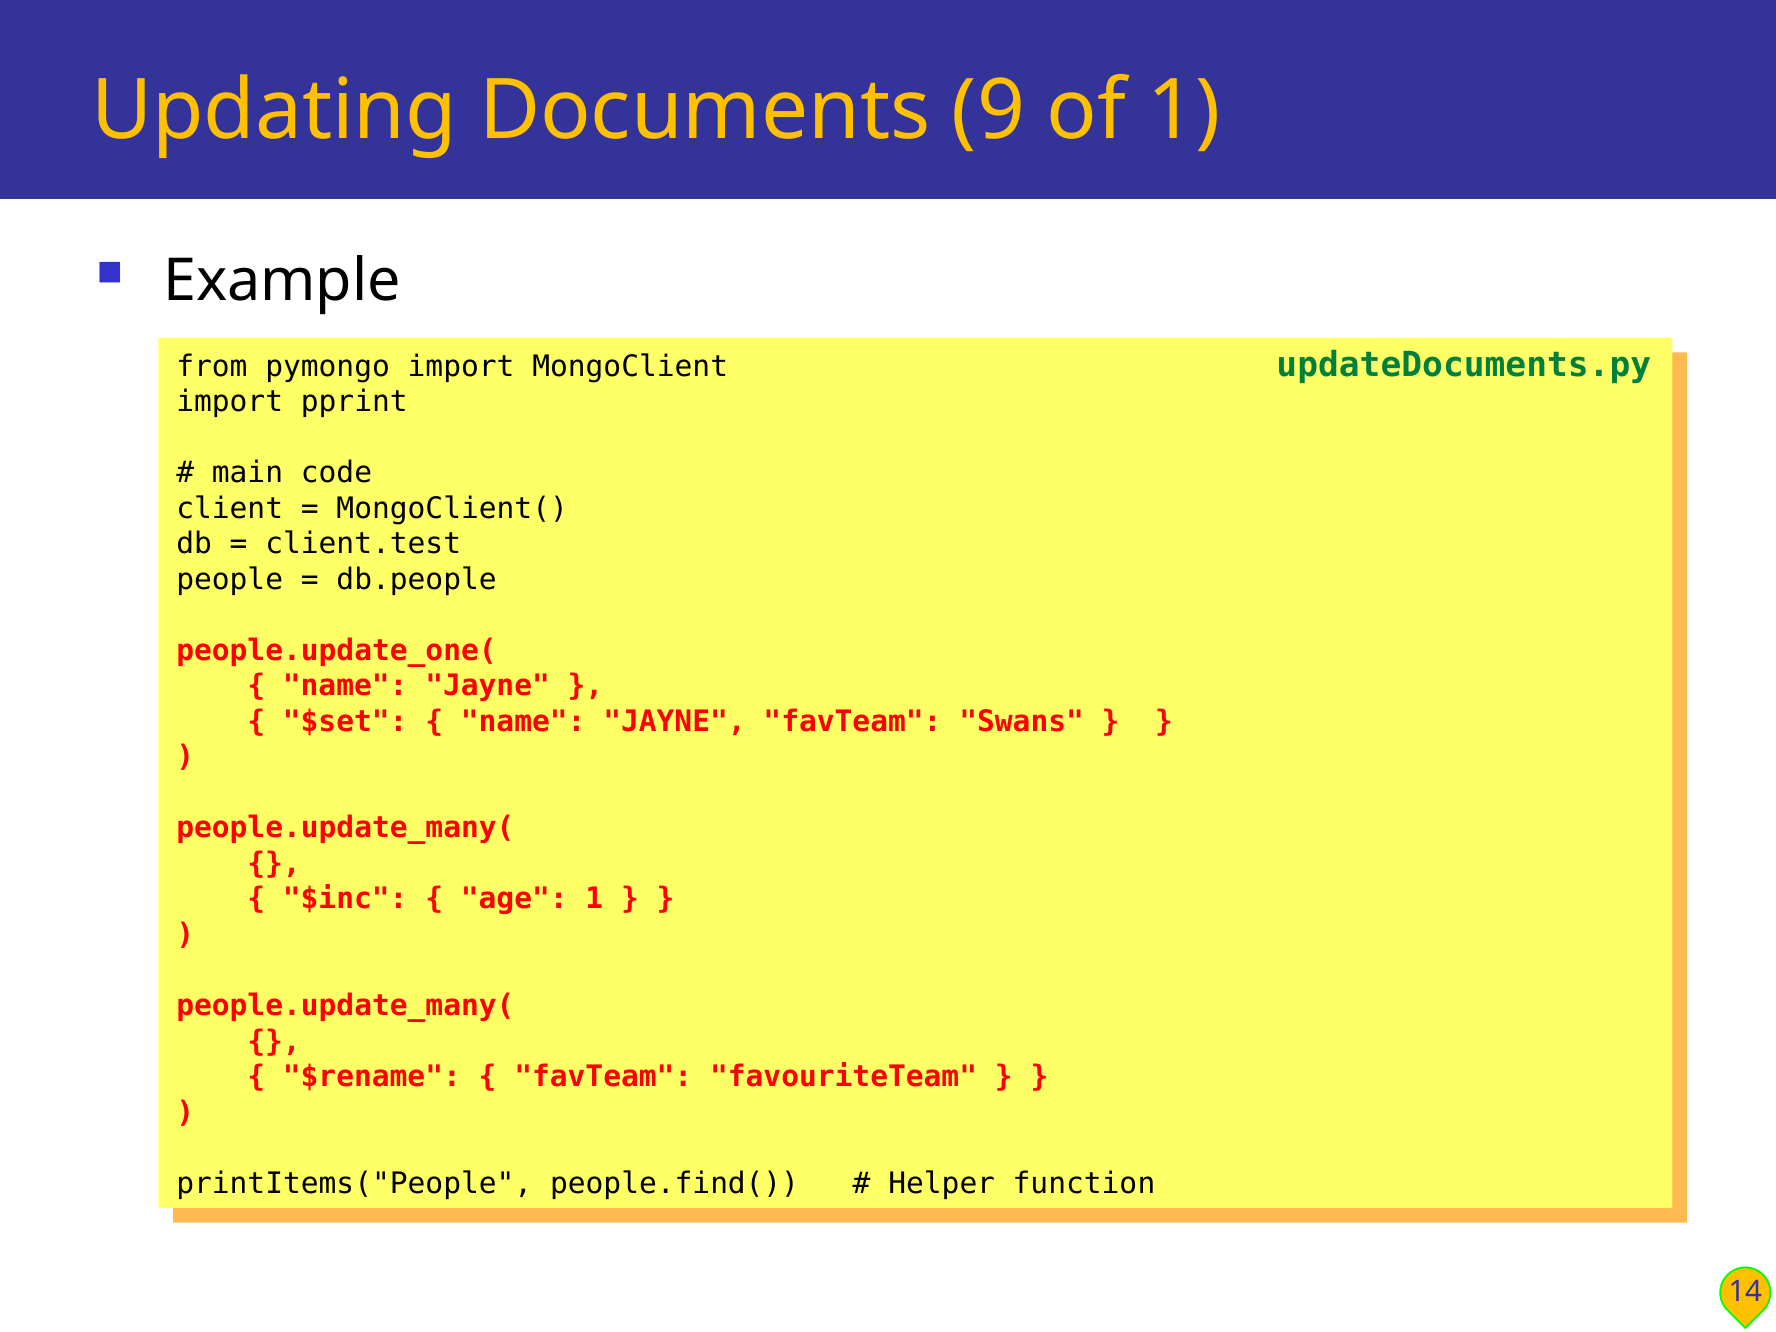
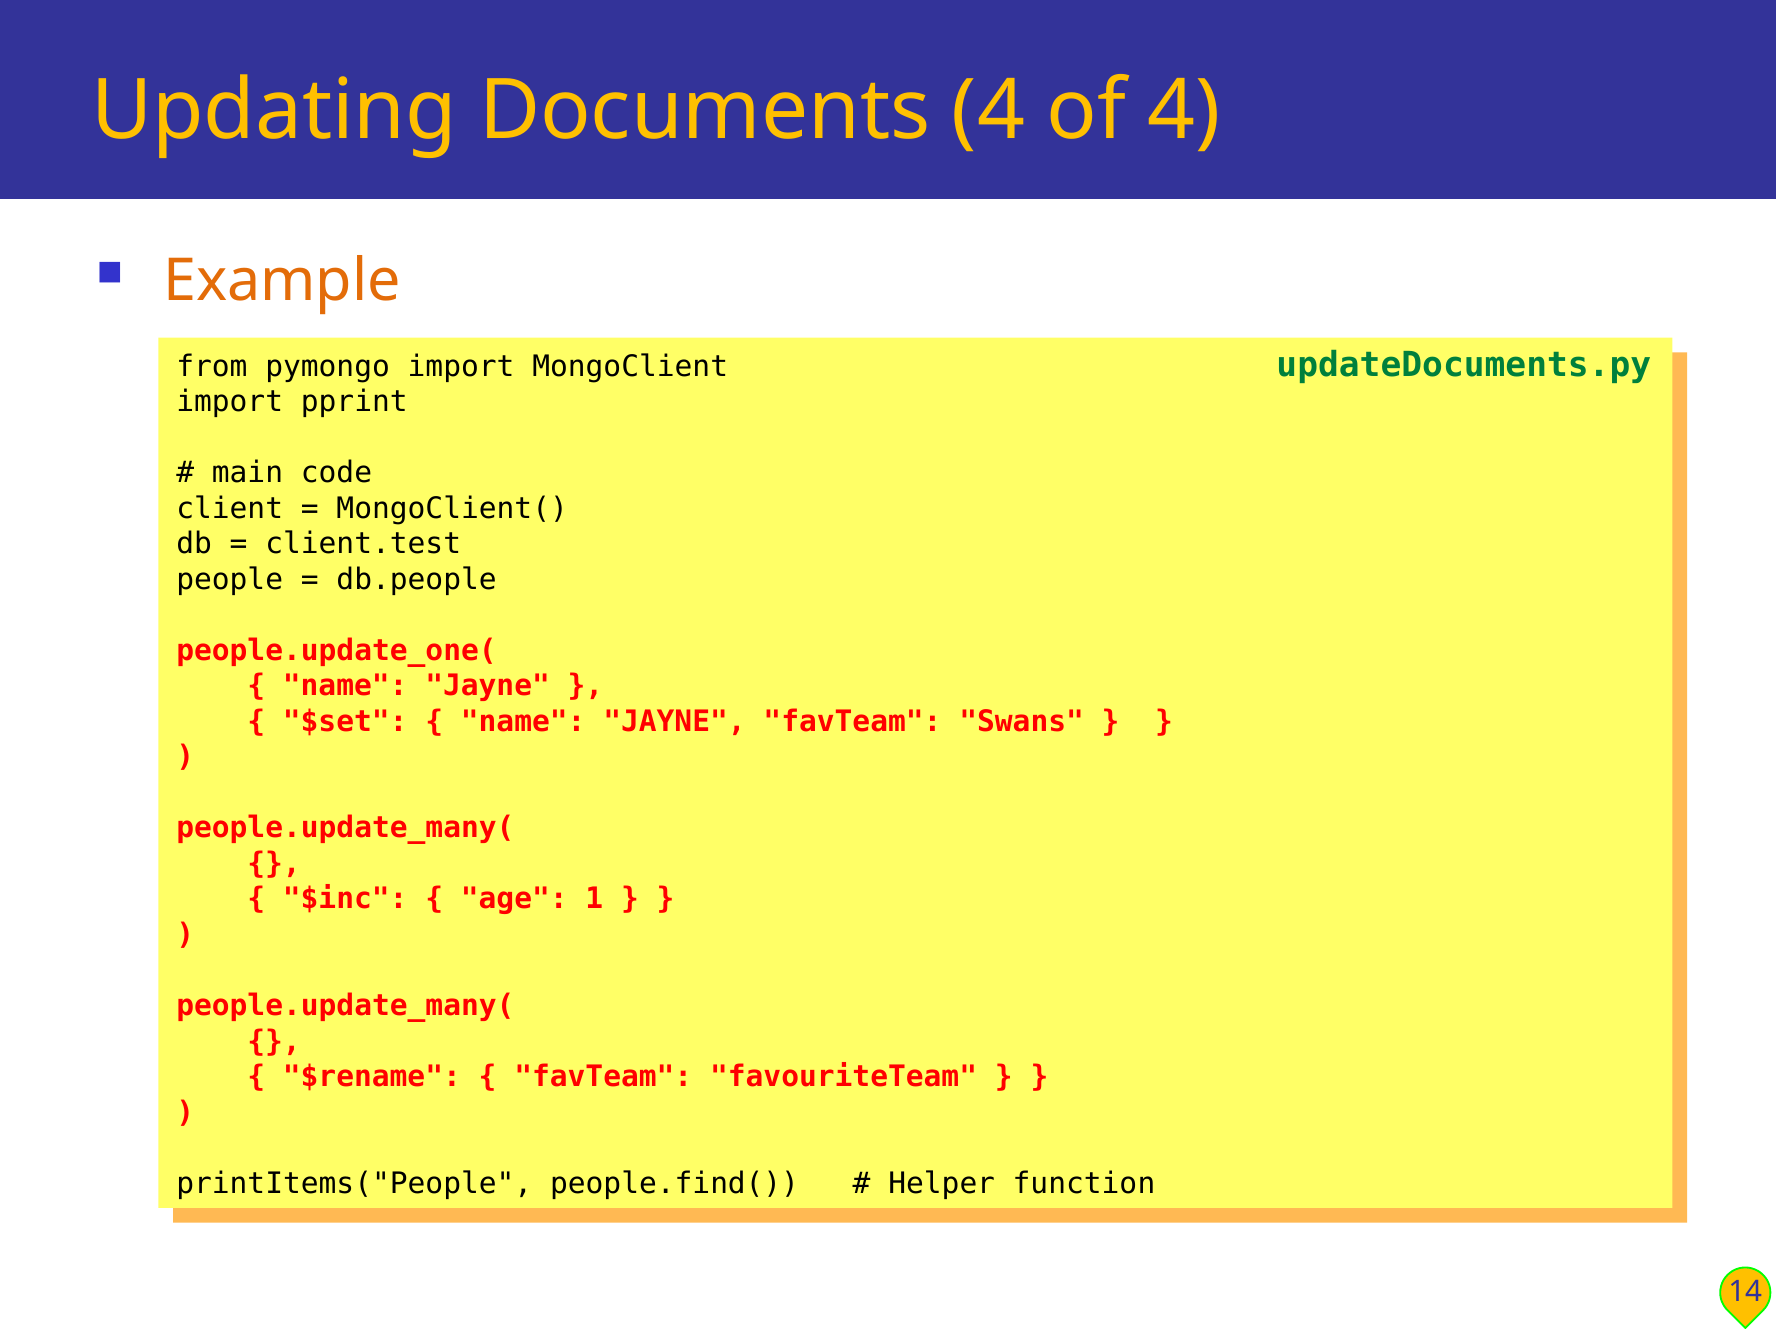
Documents 9: 9 -> 4 (989, 111)
of 1: 1 -> 4 (1184, 111)
Example colour: black -> orange (282, 281)
